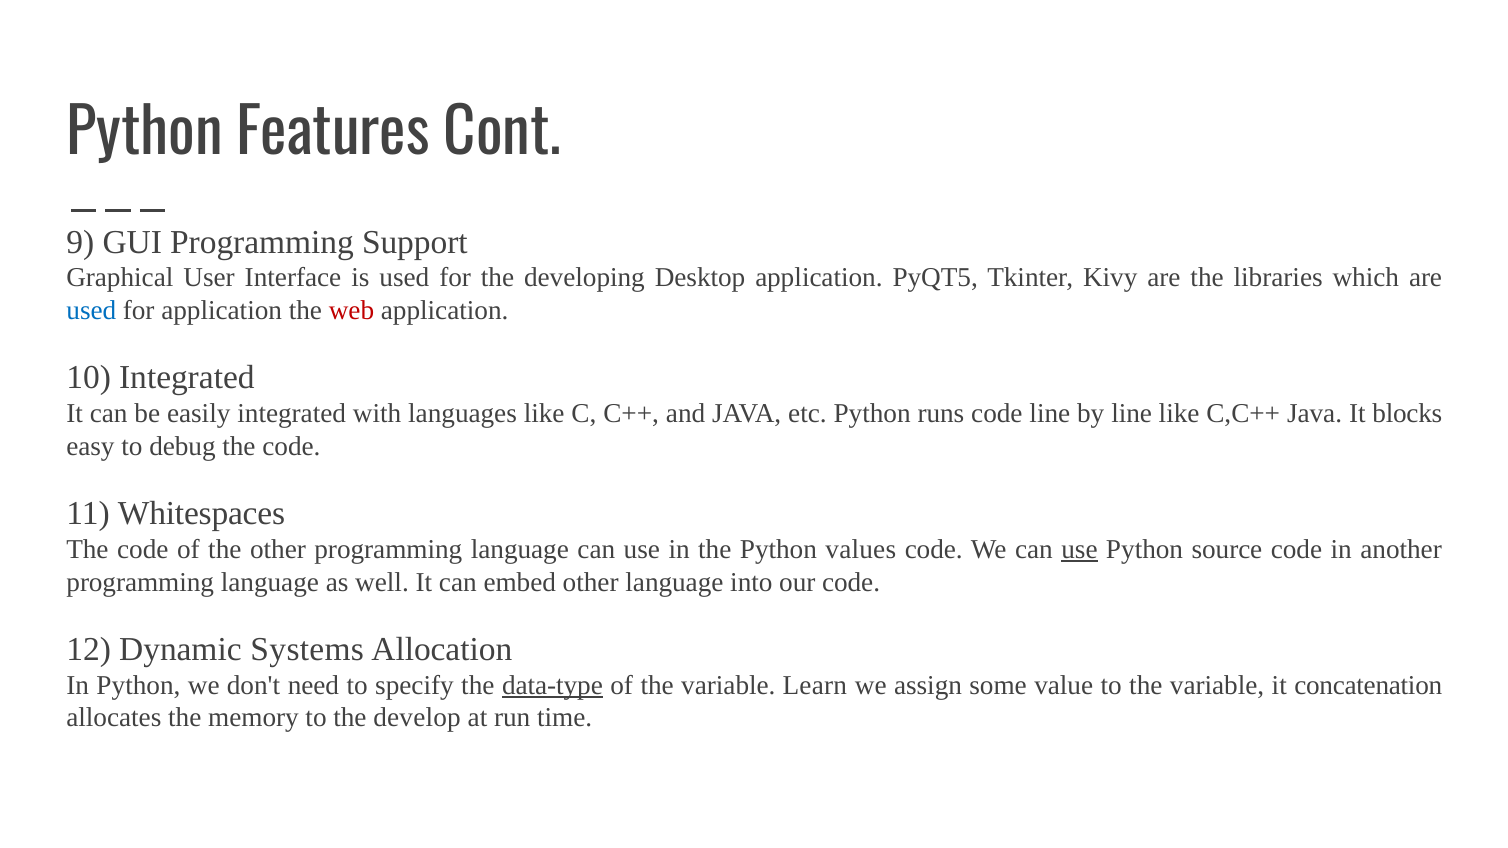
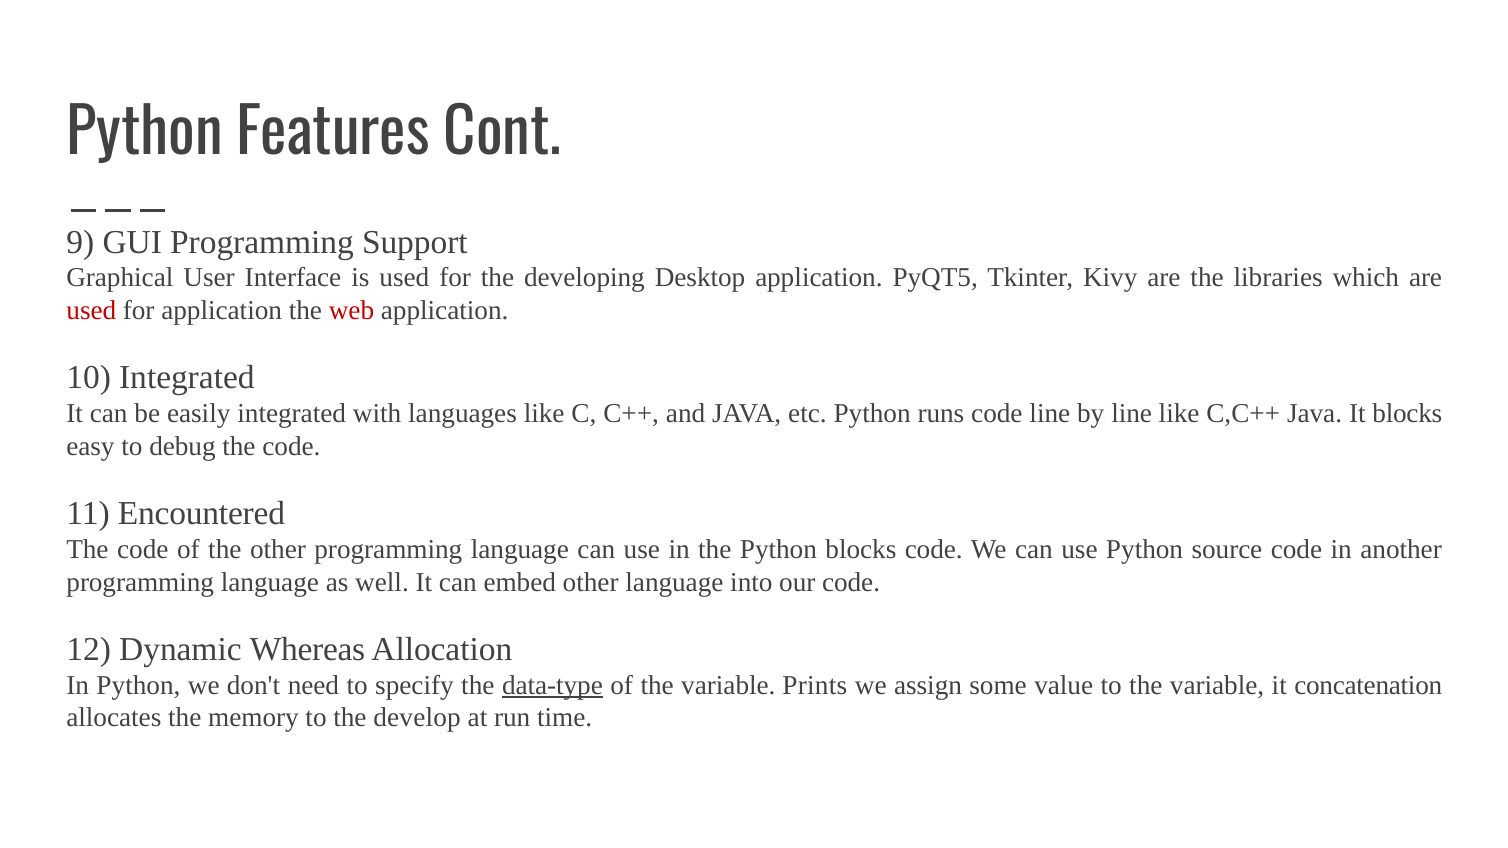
used colour: blue -> red (91, 311)
Whitespaces: Whitespaces -> Encountered (201, 514)
Python values: values -> blocks (861, 550)
use underline: present -> none (1079, 550)
Systems: Systems -> Whereas (308, 649)
Learn: Learn -> Prints (815, 685)
